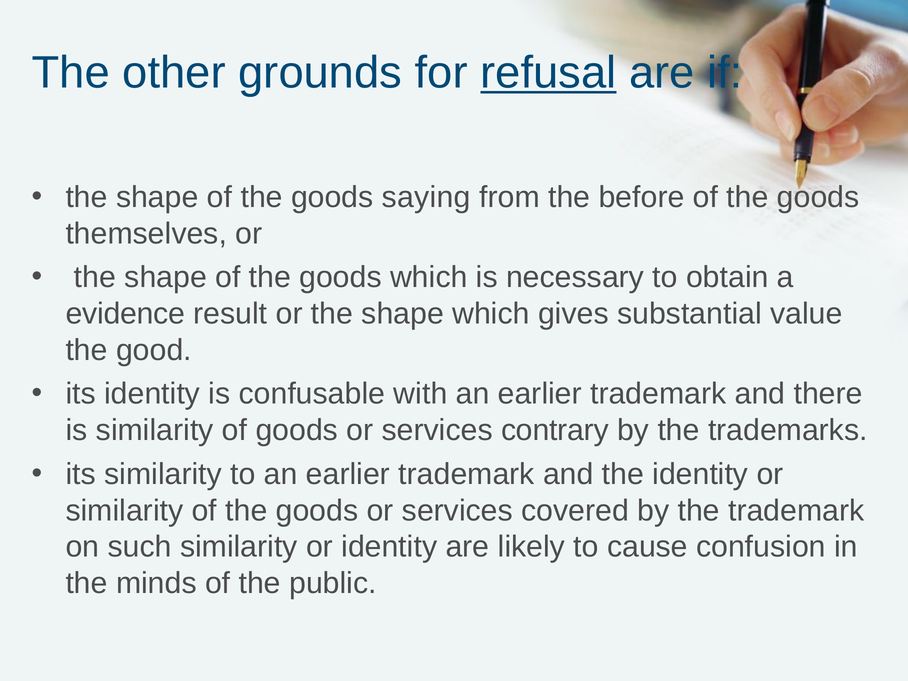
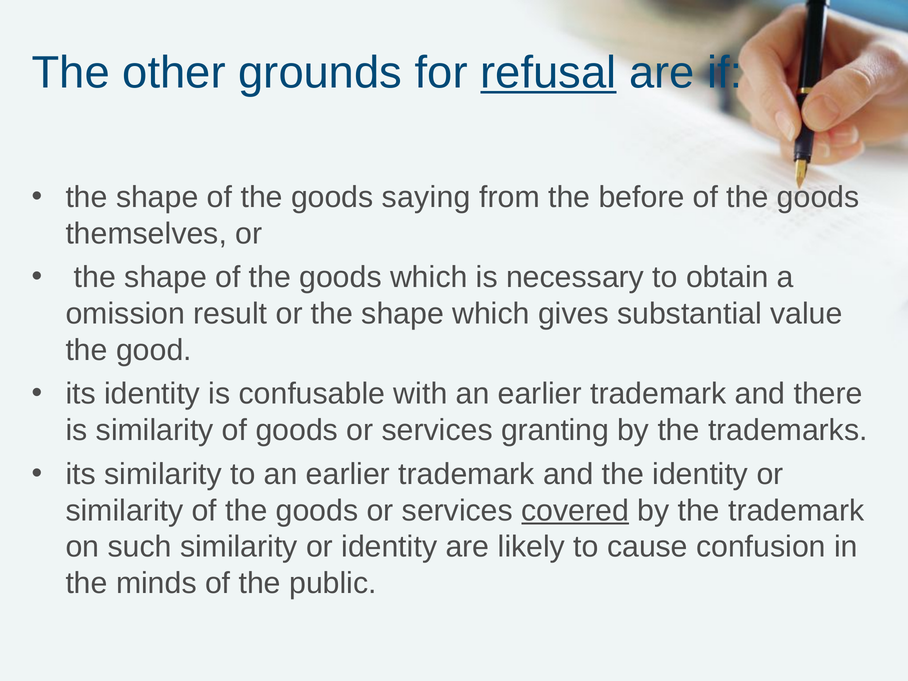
evidence: evidence -> omission (125, 314)
contrary: contrary -> granting (555, 430)
covered underline: none -> present (575, 511)
